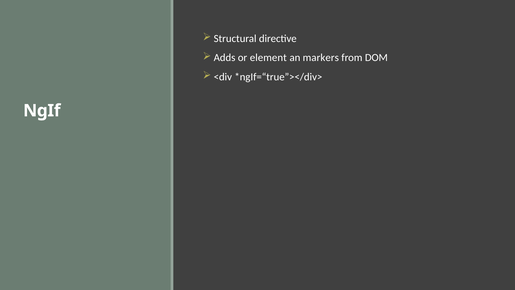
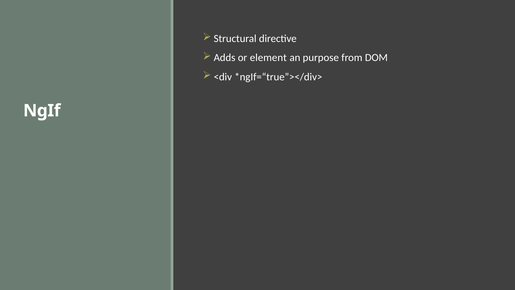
markers: markers -> purpose (321, 58)
